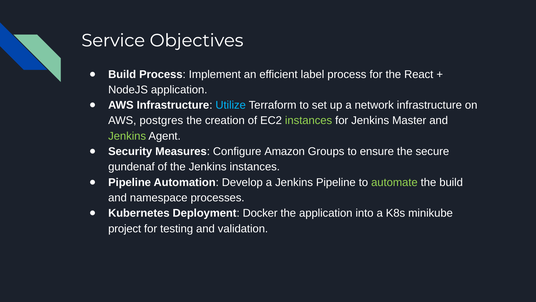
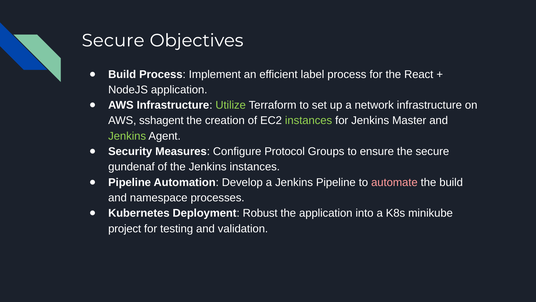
Service: Service -> Secure (113, 40)
Utilize colour: light blue -> light green (231, 105)
postgres: postgres -> sshagent (161, 120)
Amazon: Amazon -> Protocol (285, 151)
automate colour: light green -> pink (394, 182)
Docker: Docker -> Robust (260, 213)
